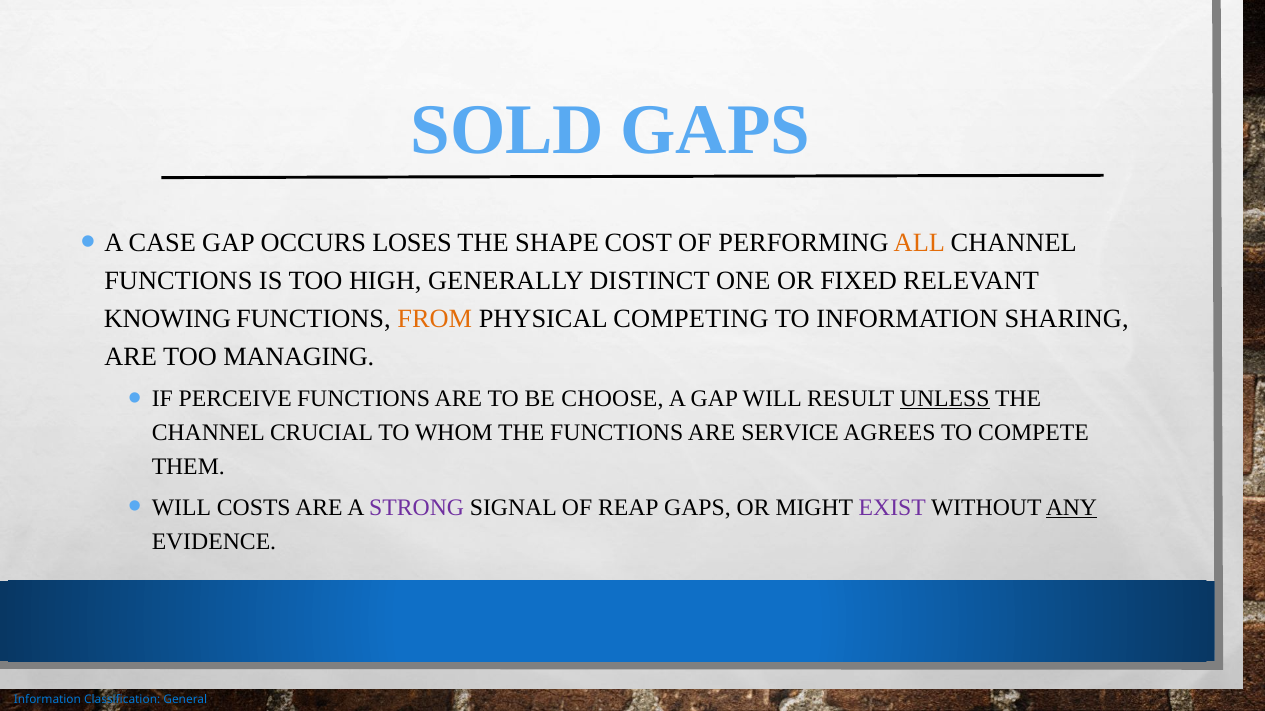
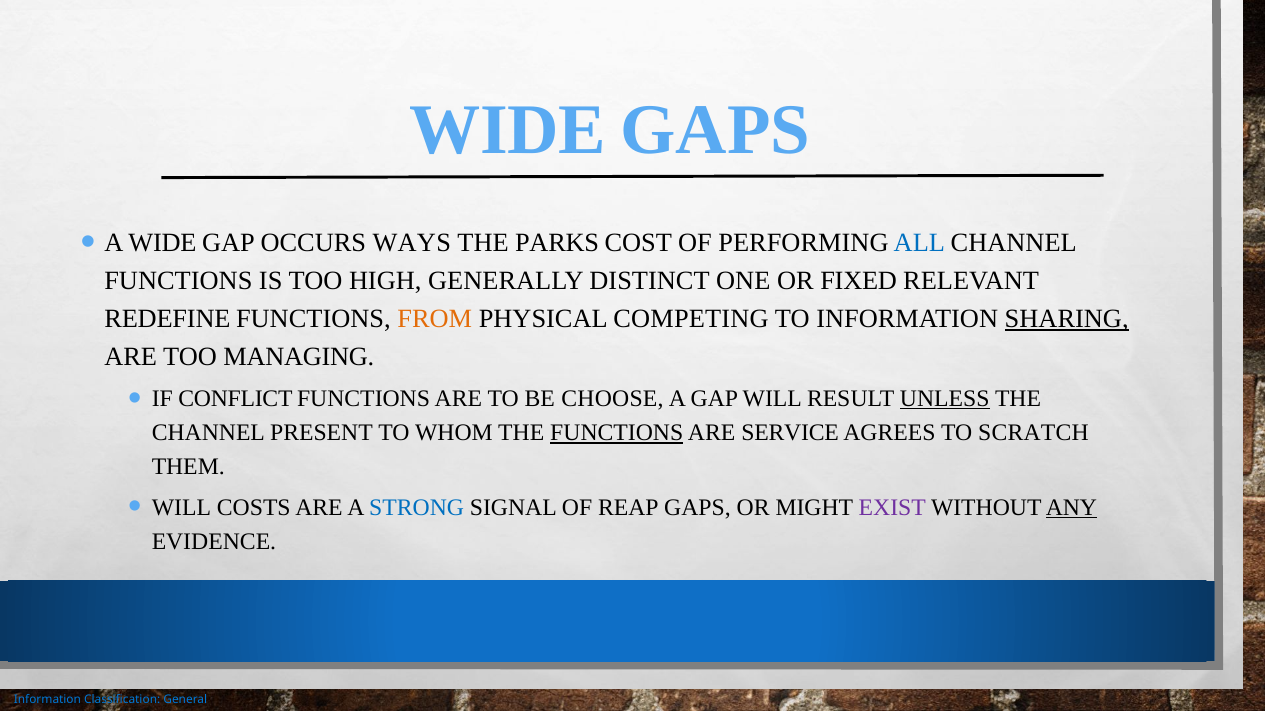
SOLD: SOLD -> WIDE (508, 130)
A CASE: CASE -> WIDE (162, 243)
LOSES: LOSES -> WAYS (412, 243)
SHAPE: SHAPE -> PARKS (557, 243)
ALL colour: orange -> blue (919, 243)
KNOWING: KNOWING -> REDEFINE (167, 319)
SHARING underline: none -> present (1067, 319)
PERCEIVE: PERCEIVE -> CONFLICT (235, 399)
CRUCIAL: CRUCIAL -> PRESENT (321, 433)
FUNCTIONS underline: none -> present (617, 433)
COMPETE: COMPETE -> SCRATCH (1033, 433)
STRONG colour: purple -> blue (417, 508)
